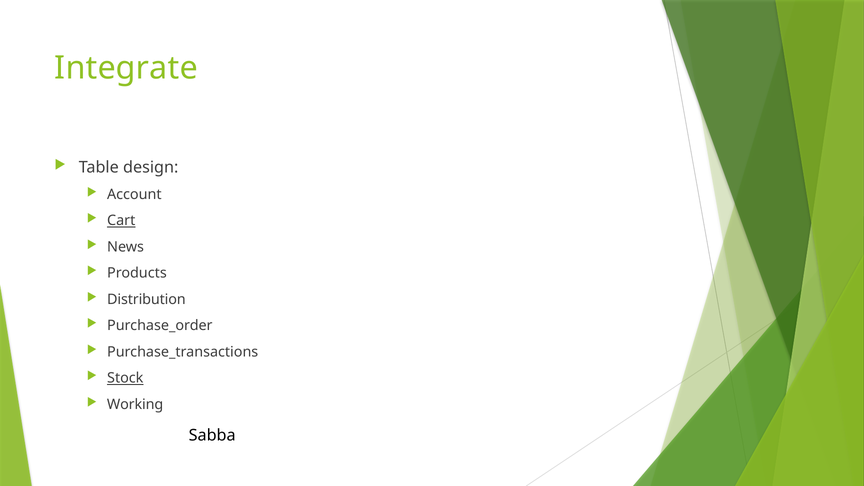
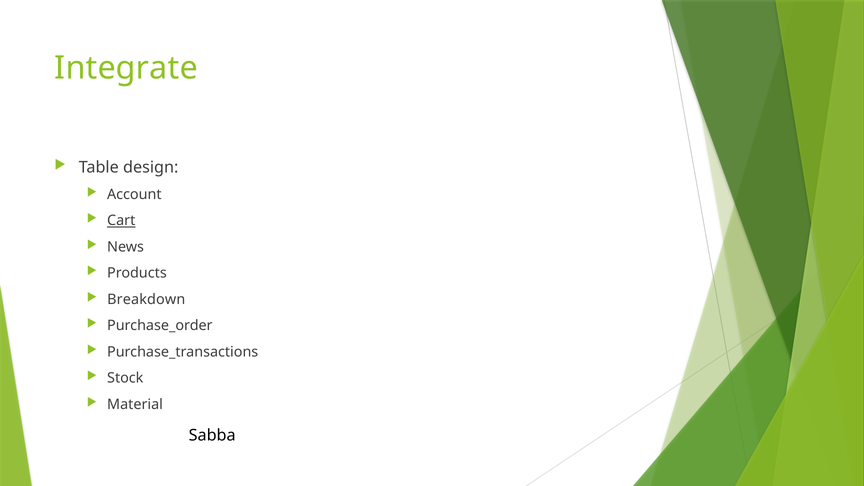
Distribution: Distribution -> Breakdown (146, 299)
Stock underline: present -> none (125, 378)
Working: Working -> Material (135, 404)
